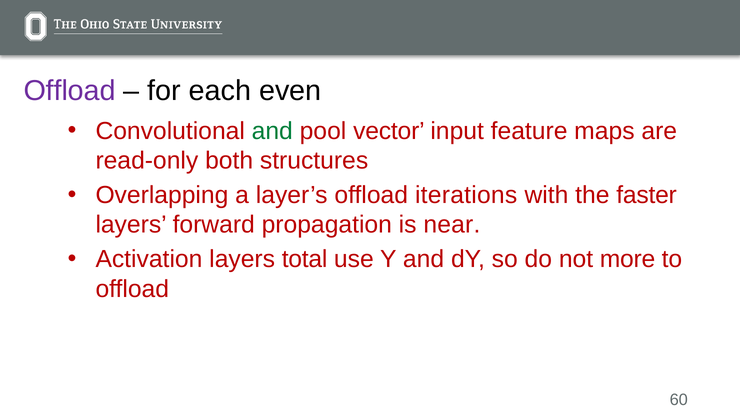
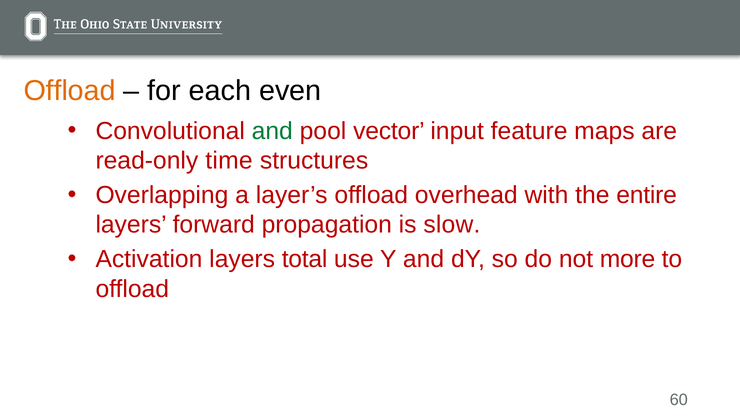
Offload colour: purple -> orange (70, 91)
both: both -> time (229, 161)
iterations: iterations -> overhead (466, 195)
faster: faster -> entire (647, 195)
near: near -> slow (452, 225)
